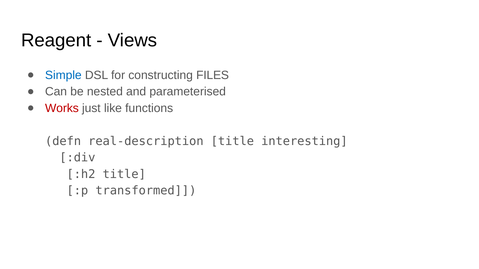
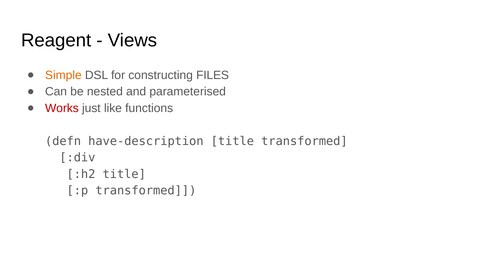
Simple colour: blue -> orange (63, 75)
real-description: real-description -> have-description (146, 141)
title interesting: interesting -> transformed (304, 141)
